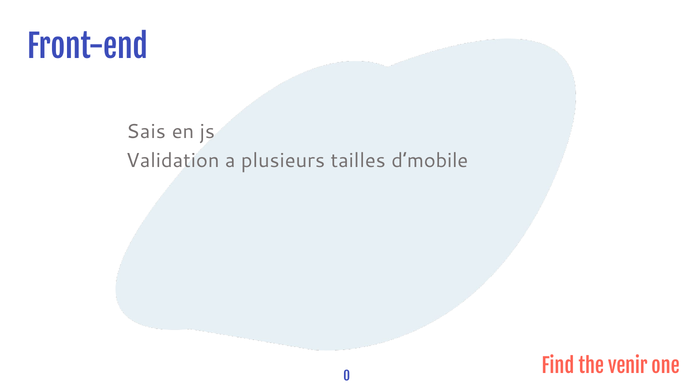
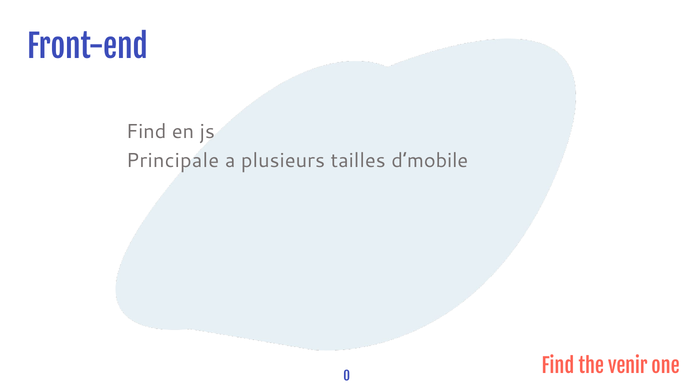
Sais: Sais -> Find (146, 132)
Validation: Validation -> Principale (173, 161)
